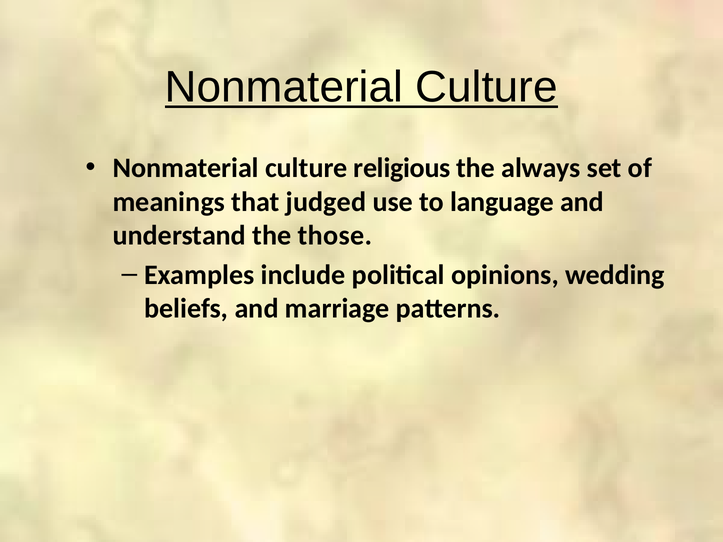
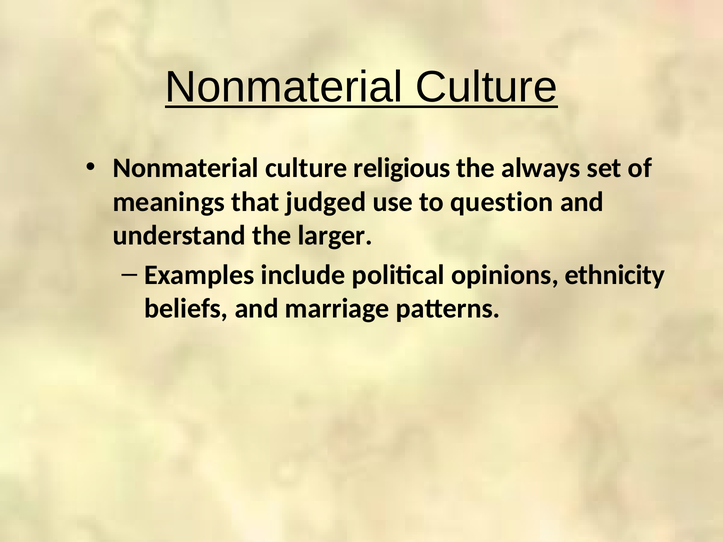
language: language -> question (502, 202)
those: those -> larger (335, 236)
wedding: wedding -> ethnicity (615, 275)
